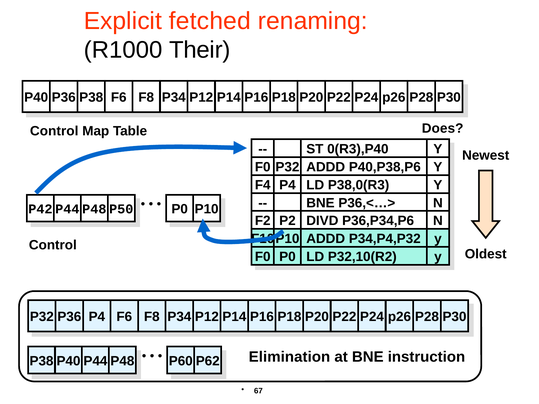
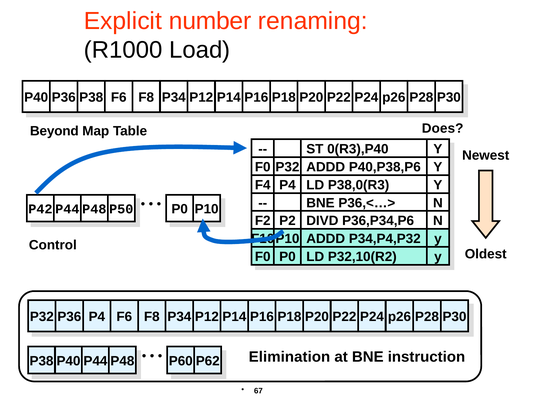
fetched: fetched -> number (210, 21)
Their: Their -> Load (200, 50)
Control: Control -> Beyond (54, 131)
